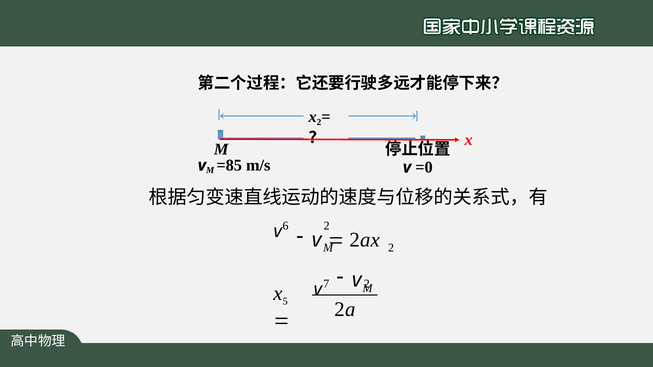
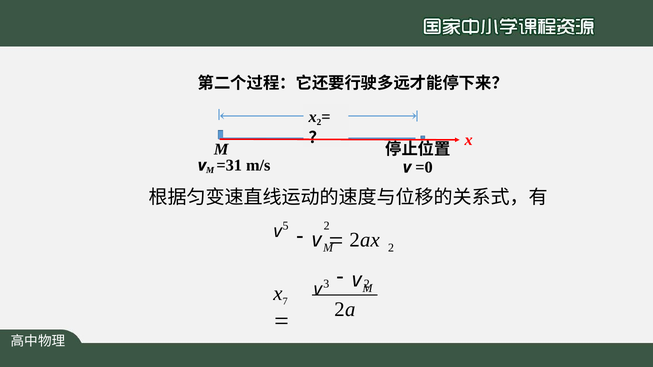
=85: =85 -> =31 (229, 165)
6: 6 -> 5 (286, 226)
5: 5 -> 7 (285, 301)
7: 7 -> 3 (326, 284)
